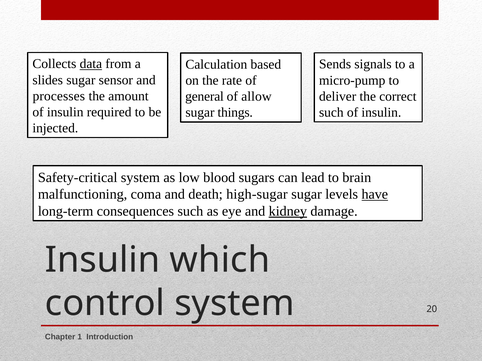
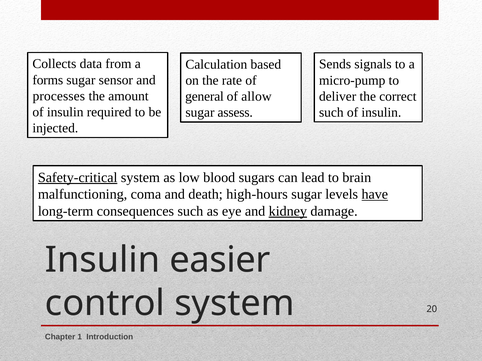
data underline: present -> none (91, 64)
slides: slides -> forms (48, 80)
things: things -> assess (235, 113)
Safety-critical underline: none -> present (78, 178)
high-sugar: high-sugar -> high-hours (257, 195)
which: which -> easier (220, 260)
